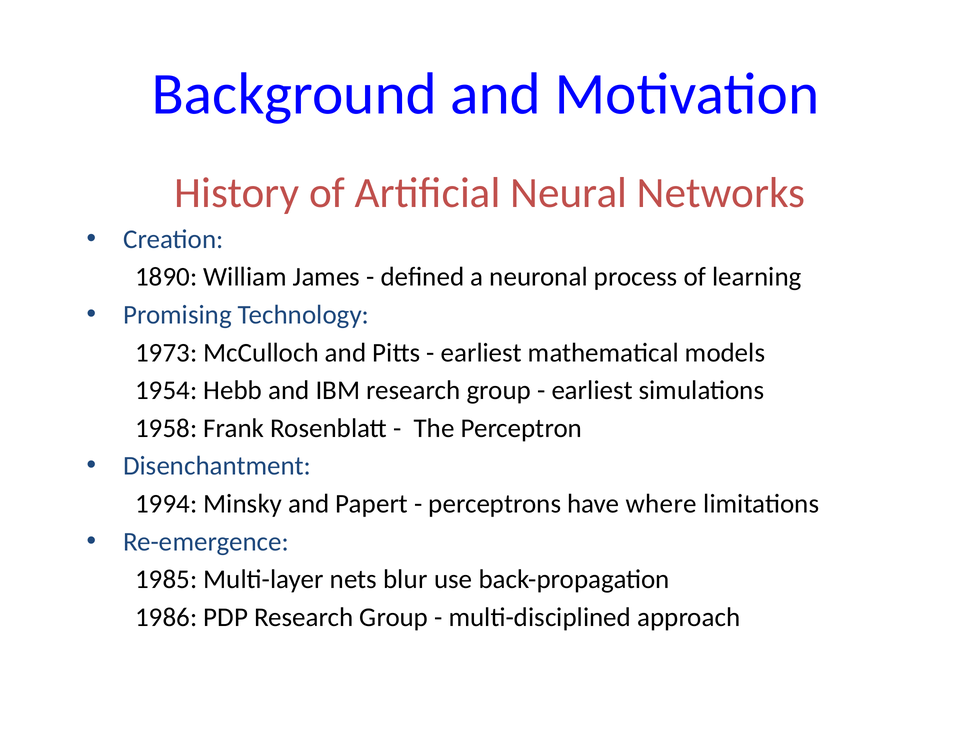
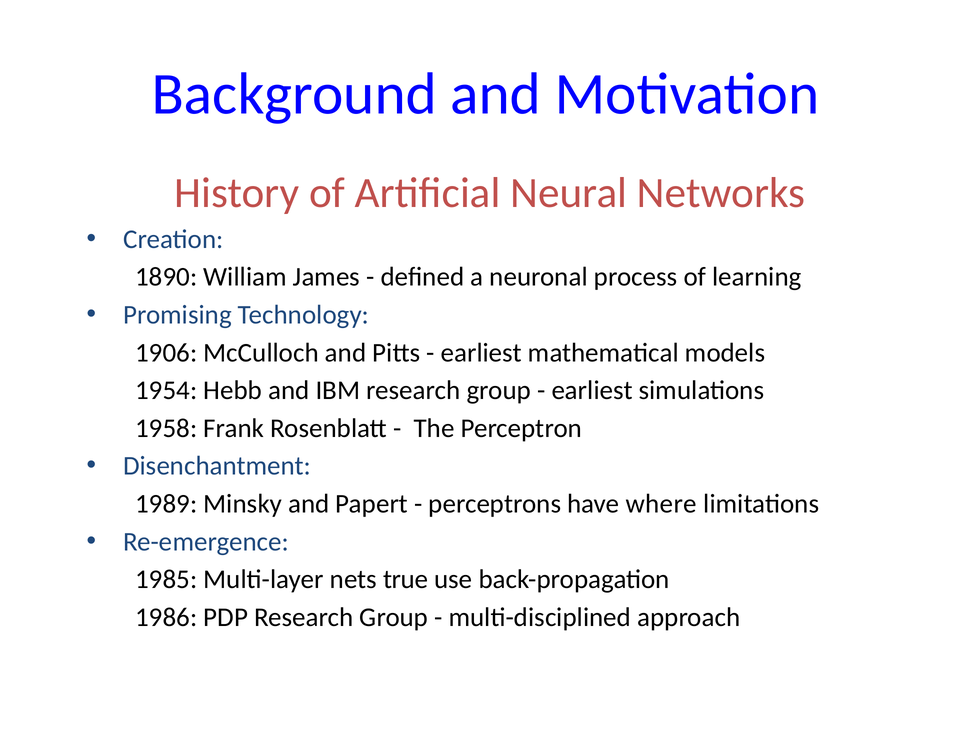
1973: 1973 -> 1906 (166, 353)
1994: 1994 -> 1989 (166, 504)
blur: blur -> true (406, 579)
